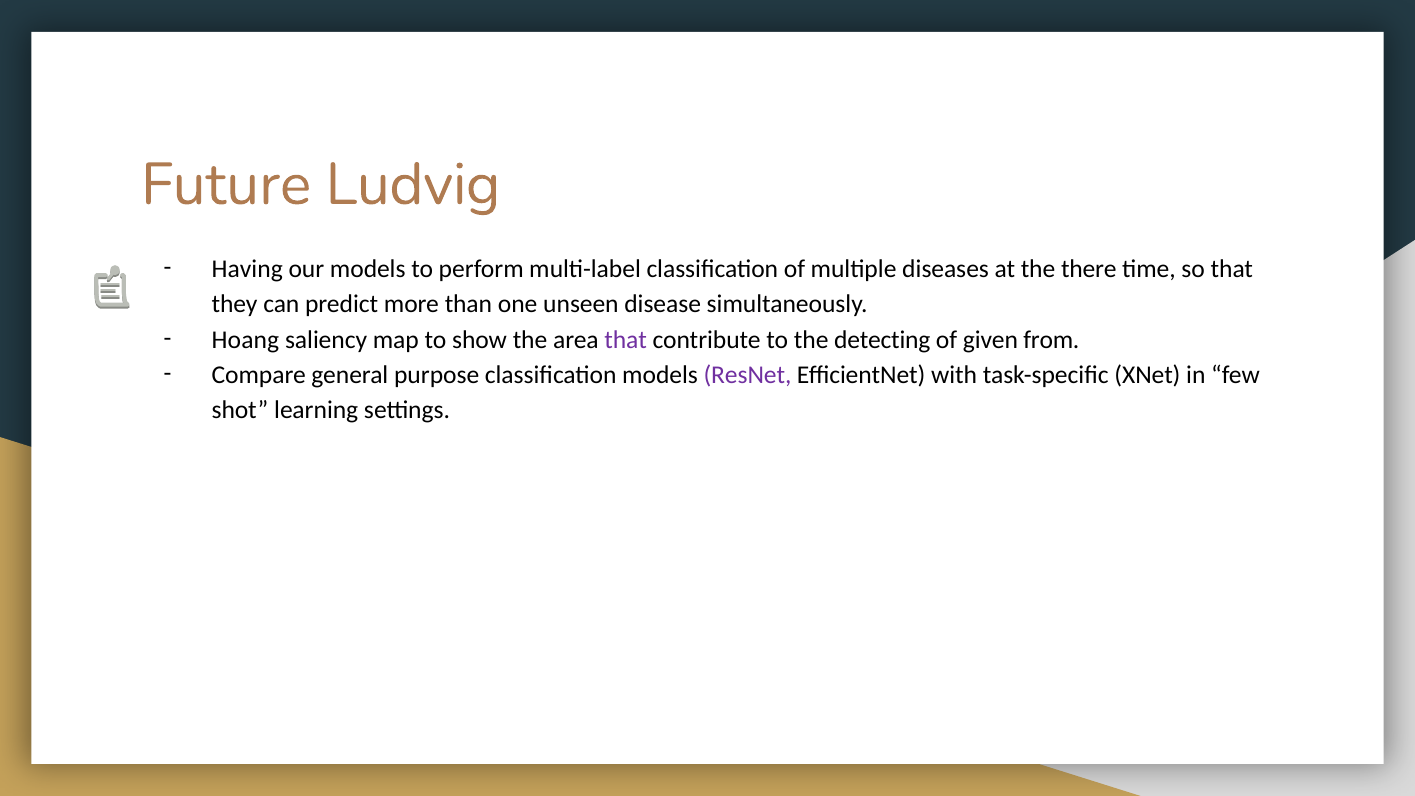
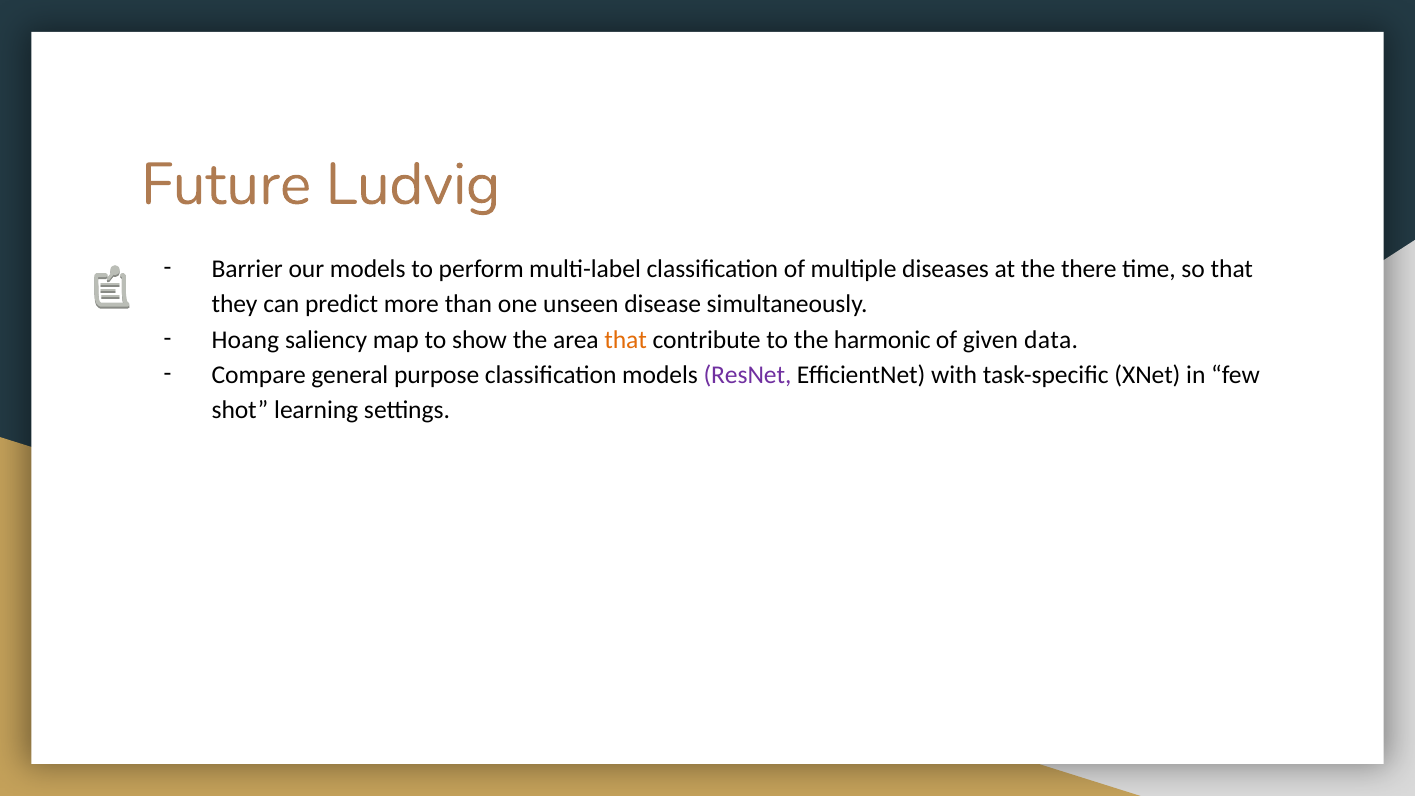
Having: Having -> Barrier (247, 269)
that colour: purple -> orange (626, 340)
detecting: detecting -> harmonic (882, 340)
from: from -> data (1051, 340)
